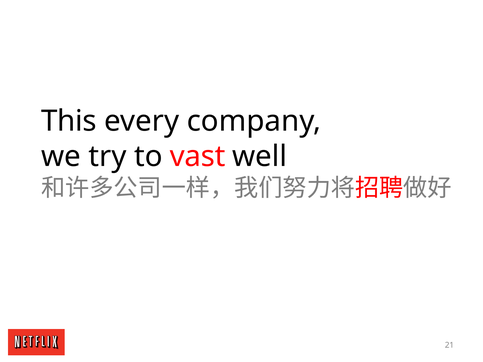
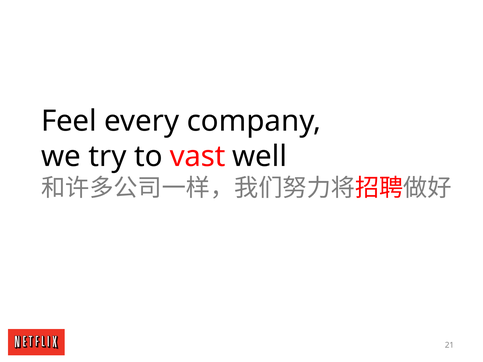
This: This -> Feel (69, 121)
